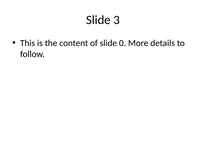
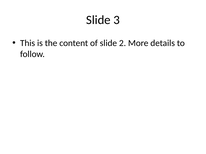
0: 0 -> 2 (123, 43)
